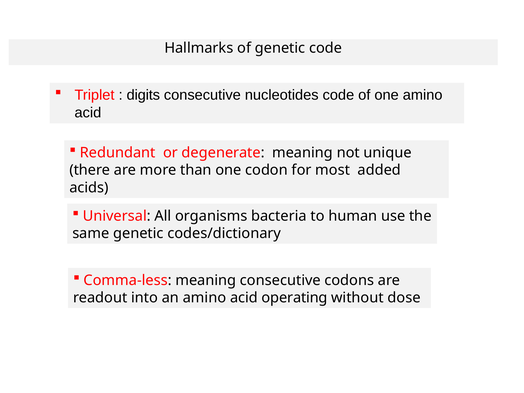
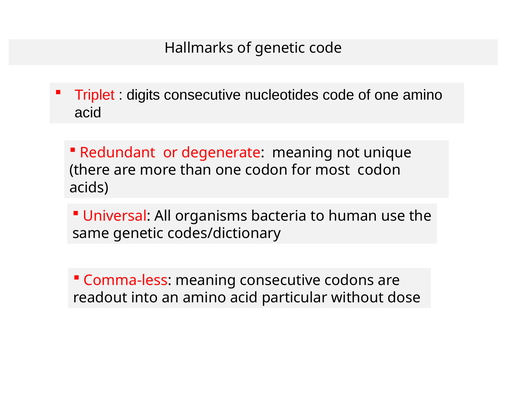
most added: added -> codon (379, 170)
operating: operating -> particular (295, 298)
